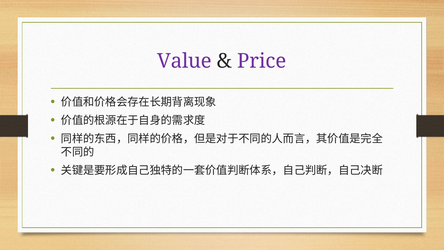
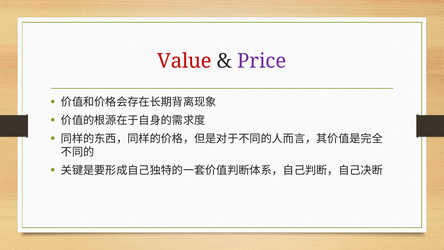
Value colour: purple -> red (185, 61)
